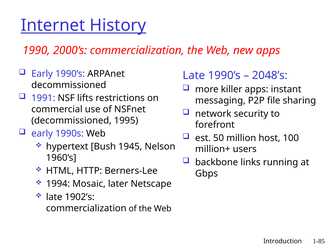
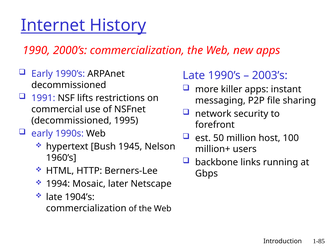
2048’s: 2048’s -> 2003’s (270, 75)
1902’s: 1902’s -> 1904’s (80, 197)
